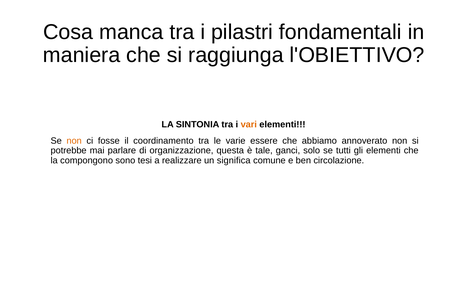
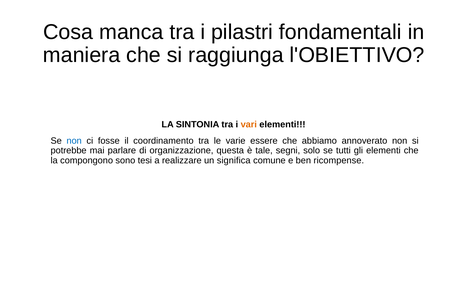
non colour: orange -> blue (74, 141)
ganci: ganci -> segni (288, 151)
circolazione: circolazione -> ricompense (339, 161)
